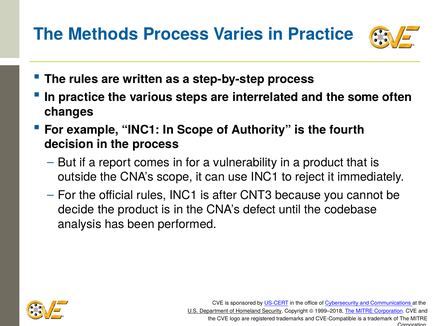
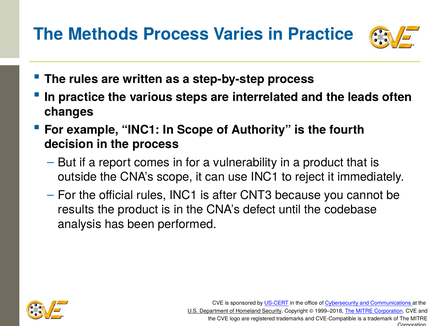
some: some -> leads (363, 97)
decide: decide -> results (76, 210)
